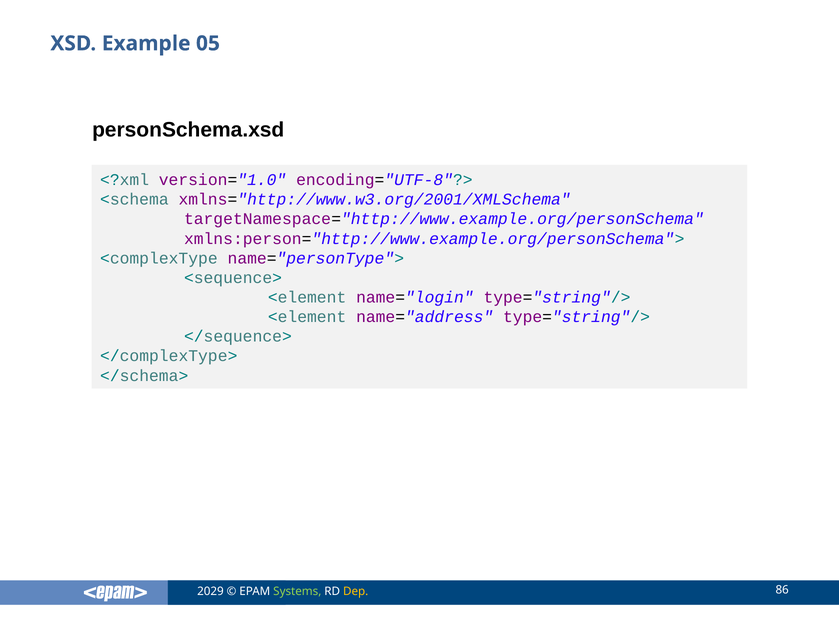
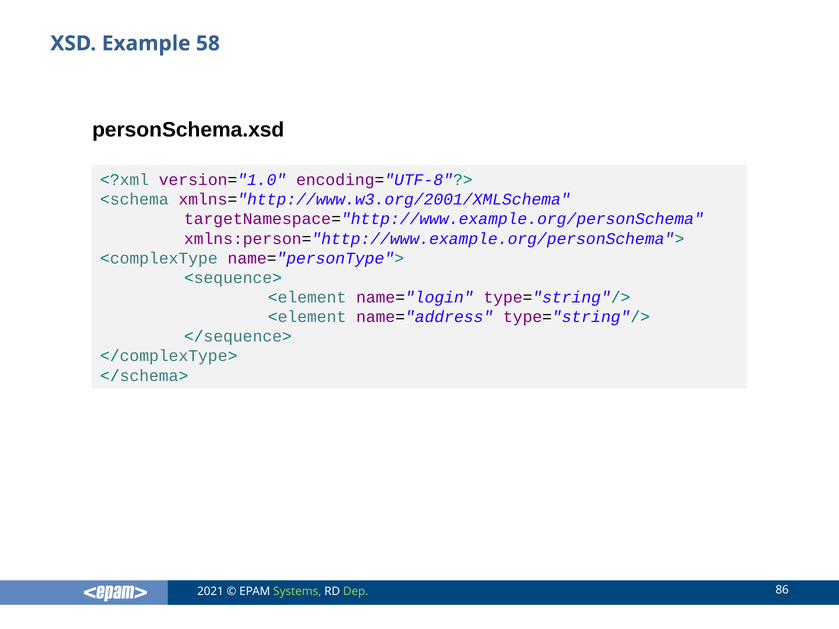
05: 05 -> 58 (208, 43)
2029: 2029 -> 2021 (210, 592)
Dep colour: yellow -> light green (356, 592)
